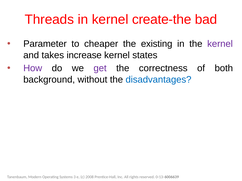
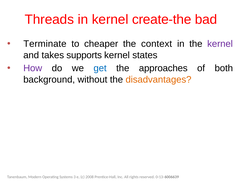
Parameter: Parameter -> Terminate (45, 44)
existing: existing -> context (157, 44)
increase: increase -> supports (84, 55)
get colour: purple -> blue (100, 68)
correctness: correctness -> approaches (163, 68)
disadvantages colour: blue -> orange (158, 80)
